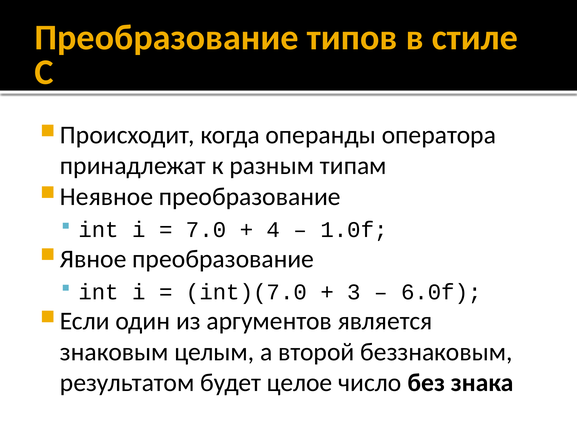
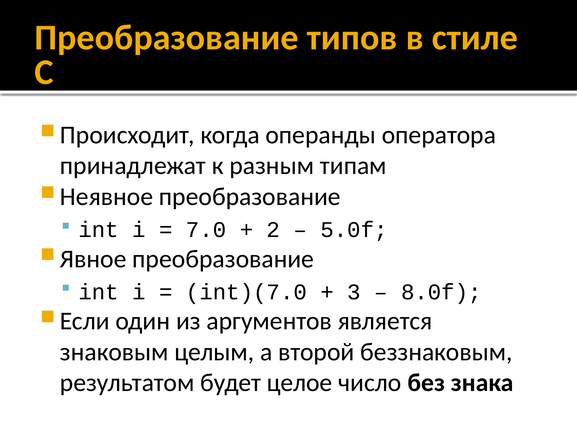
4: 4 -> 2 (273, 230)
1.0f: 1.0f -> 5.0f (354, 230)
6.0f: 6.0f -> 8.0f (441, 292)
